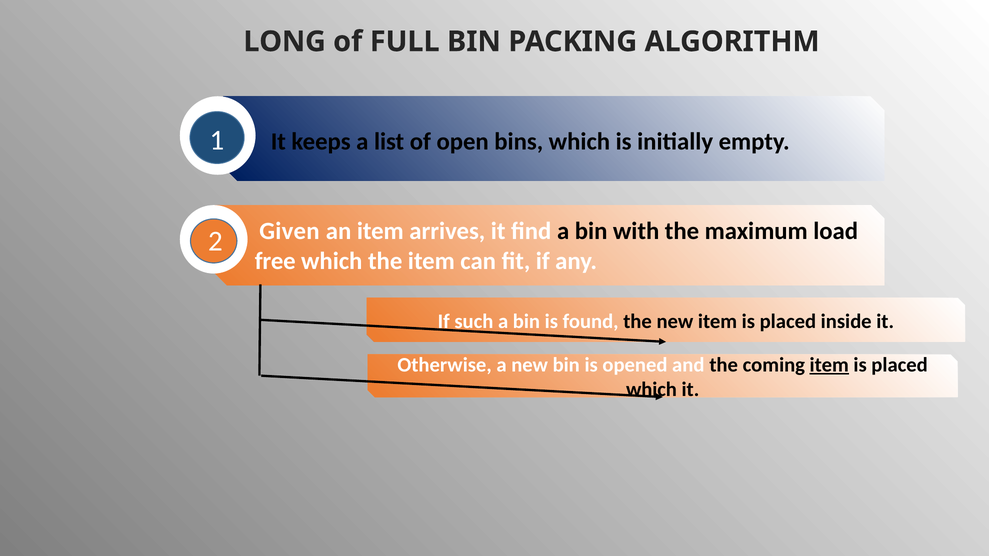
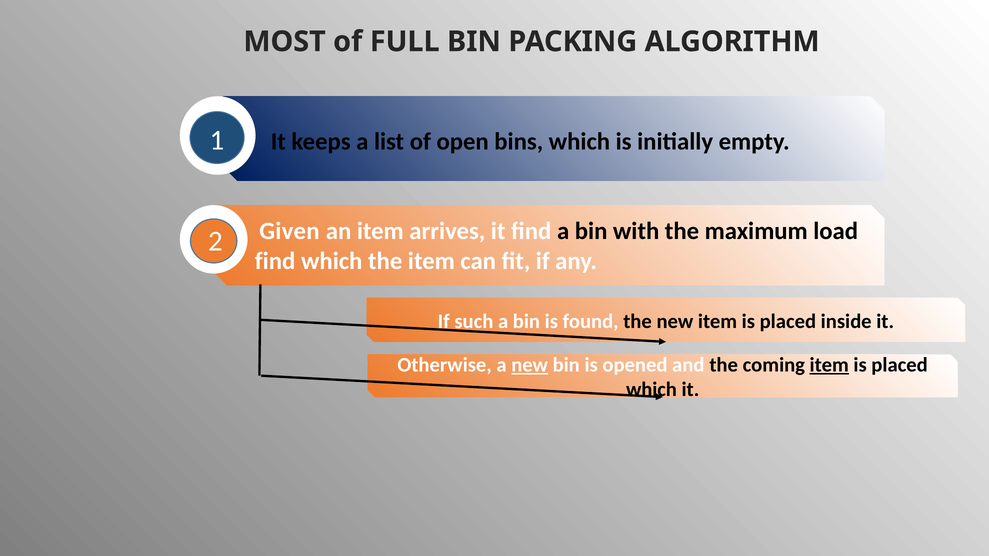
LONG: LONG -> MOST (285, 42)
free: free -> find (275, 261)
new underline: none -> present (530, 365)
